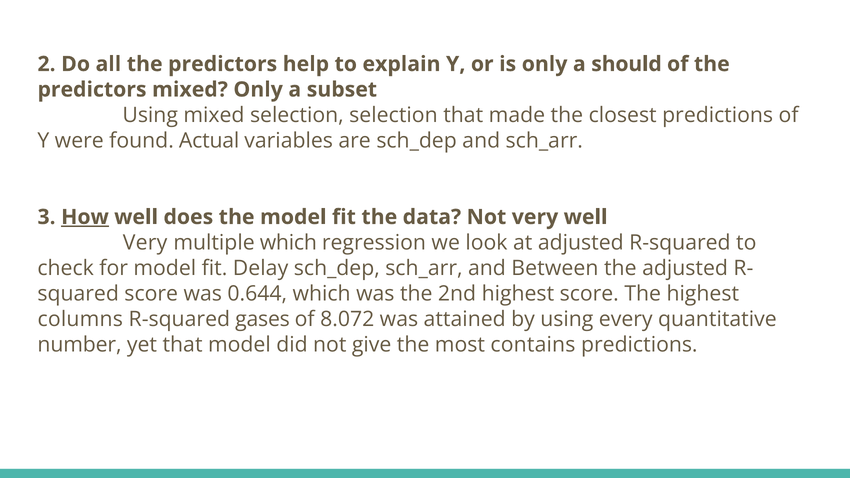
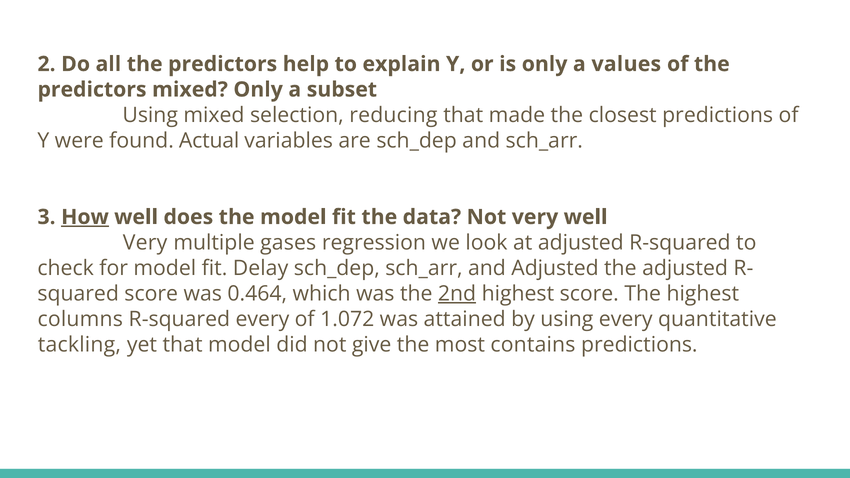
should: should -> values (626, 64)
selection selection: selection -> reducing (393, 115)
multiple which: which -> gases (288, 243)
and Between: Between -> Adjusted (555, 268)
0.644: 0.644 -> 0.464 (257, 294)
2nd underline: none -> present (457, 294)
R-squared gases: gases -> every (262, 319)
8.072: 8.072 -> 1.072 (347, 319)
number: number -> tackling (79, 345)
